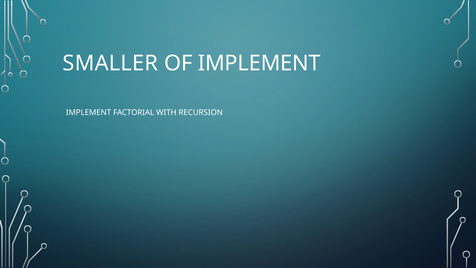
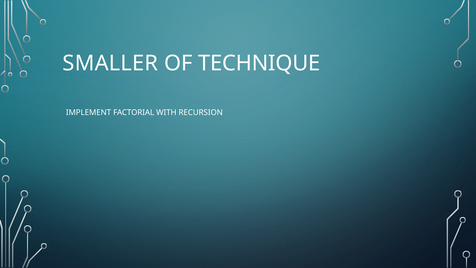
OF IMPLEMENT: IMPLEMENT -> TECHNIQUE (259, 63)
